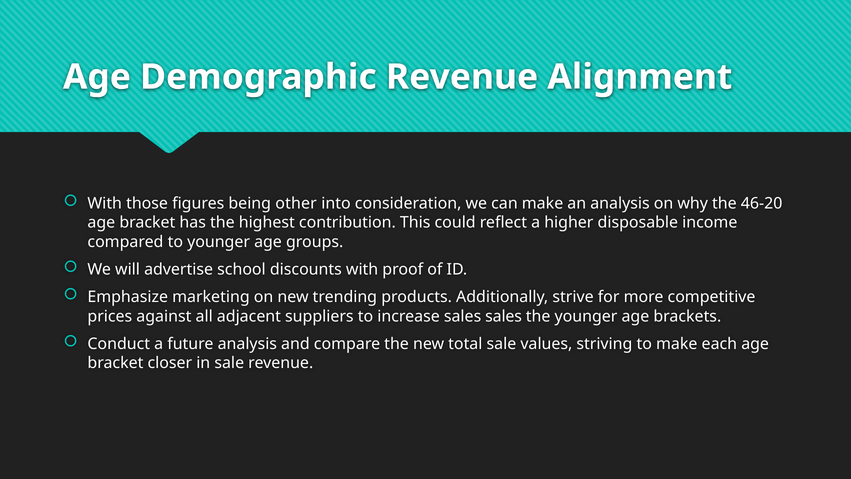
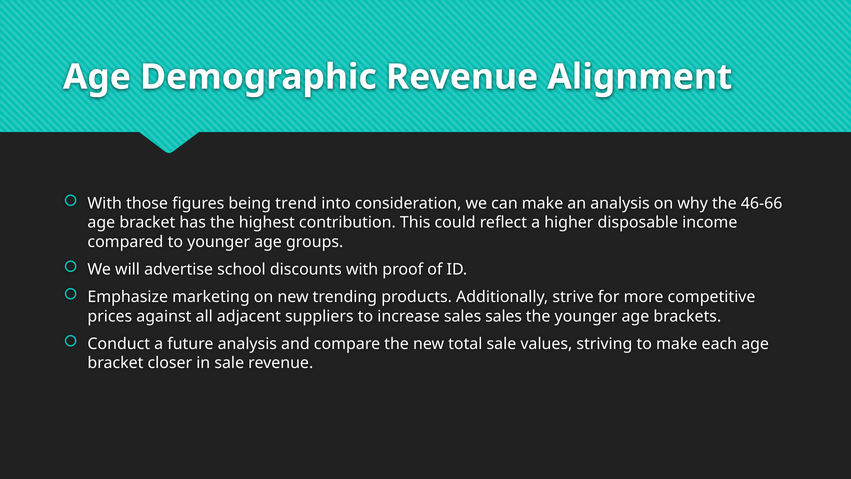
other: other -> trend (296, 203)
46-20: 46-20 -> 46-66 (762, 203)
